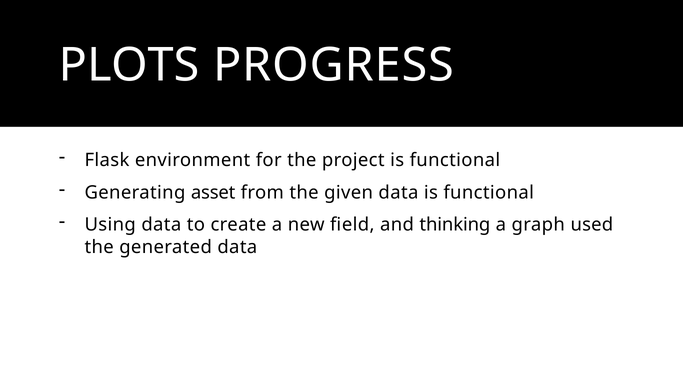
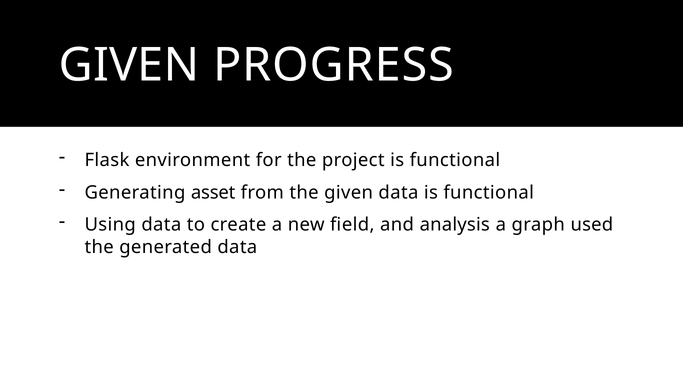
PLOTS: PLOTS -> GIVEN (129, 65)
thinking: thinking -> analysis (455, 225)
